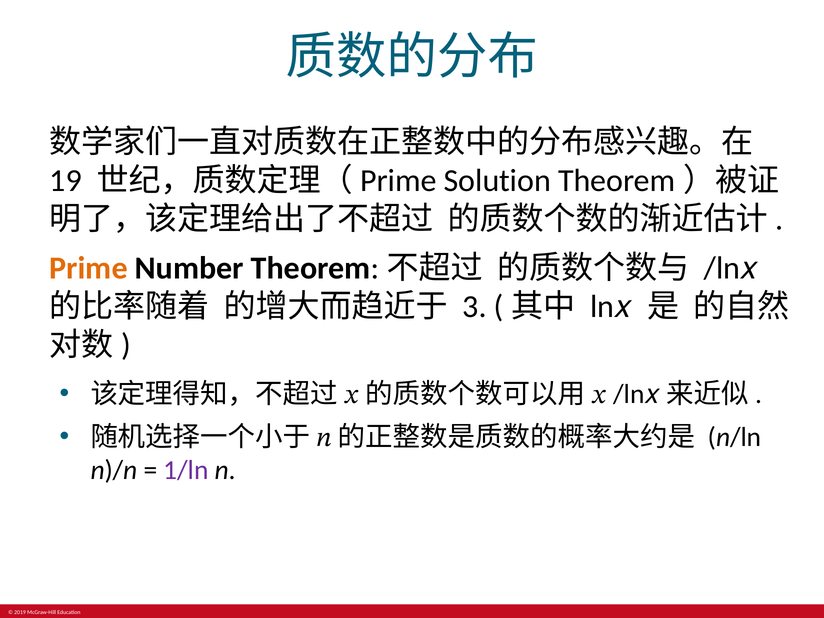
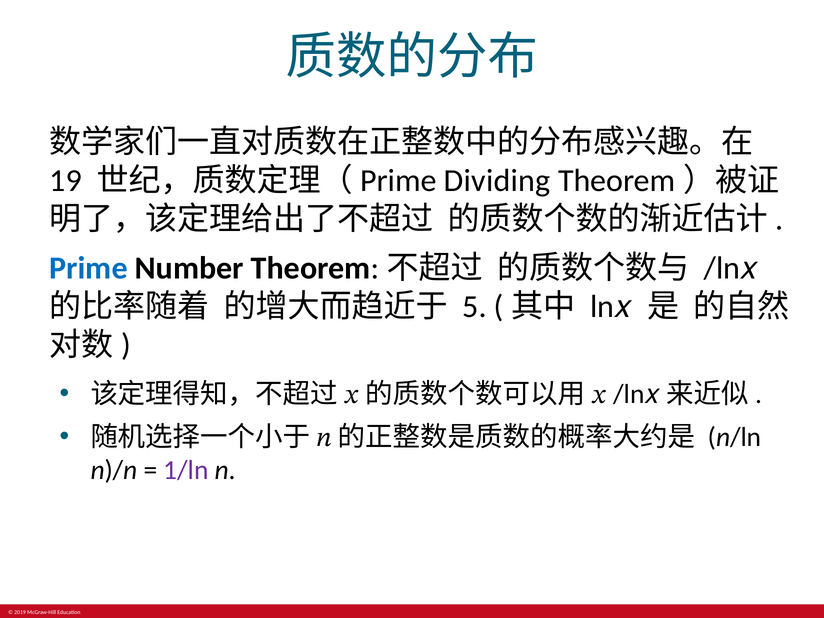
Solution: Solution -> Dividing (497, 181)
Prime colour: orange -> blue (88, 268)
3: 3 -> 5 (475, 306)
